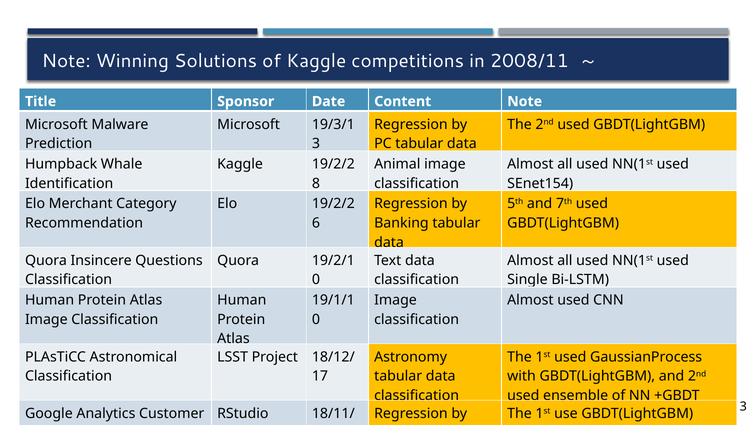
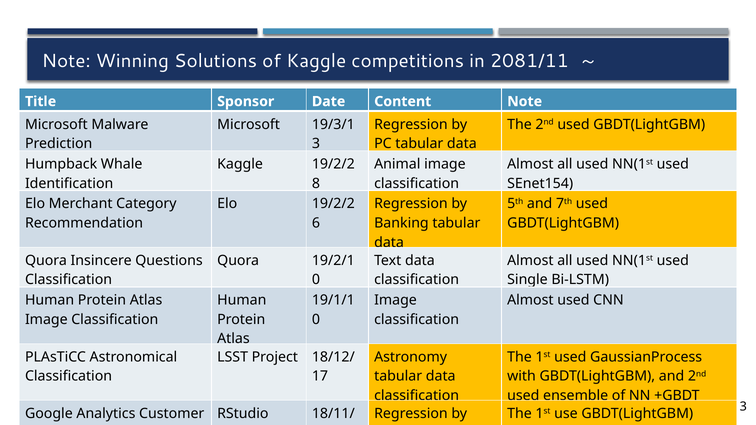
2008/11: 2008/11 -> 2081/11 (529, 61)
